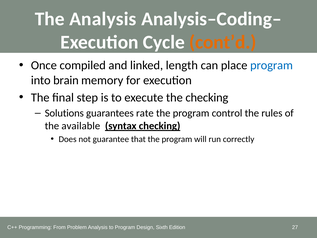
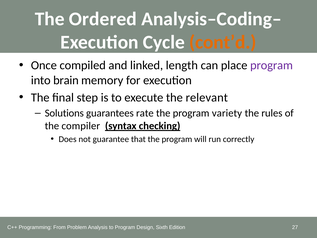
The Analysis: Analysis -> Ordered (103, 19)
program colour: blue -> purple (272, 65)
the checking: checking -> relevant (207, 97)
control: control -> variety (227, 113)
available: available -> compiler (81, 126)
